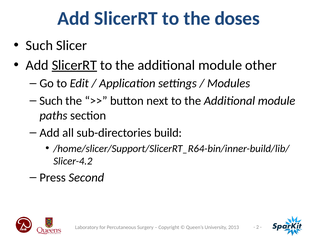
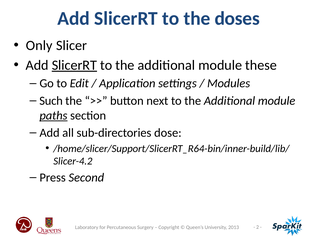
Such: Such -> Only (39, 45)
other: other -> these (261, 65)
paths underline: none -> present (53, 115)
build: build -> dose (168, 133)
